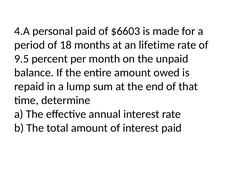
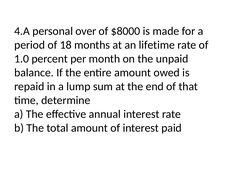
personal paid: paid -> over (86, 31)
$6603: $6603 -> $8000 (125, 31)
9.5: 9.5 -> 1.0 (22, 59)
